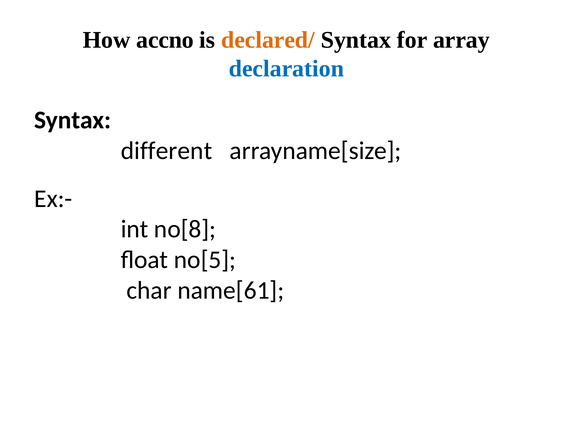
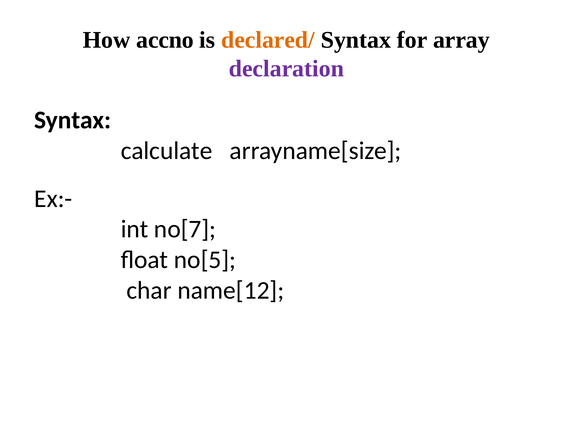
declaration colour: blue -> purple (286, 68)
different: different -> calculate (167, 151)
no[8: no[8 -> no[7 (185, 229)
name[61: name[61 -> name[12 (231, 290)
